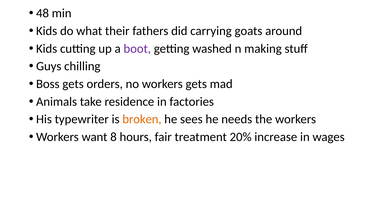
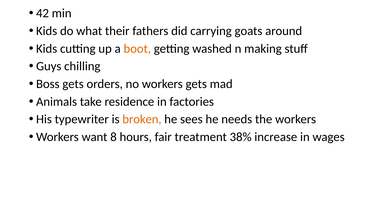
48: 48 -> 42 (43, 13)
boot colour: purple -> orange (137, 49)
20%: 20% -> 38% (241, 137)
